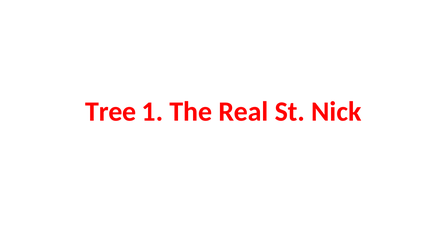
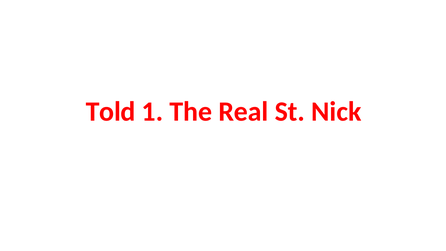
Tree: Tree -> Told (111, 112)
